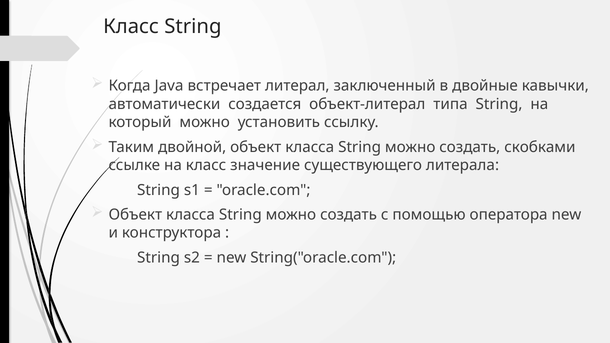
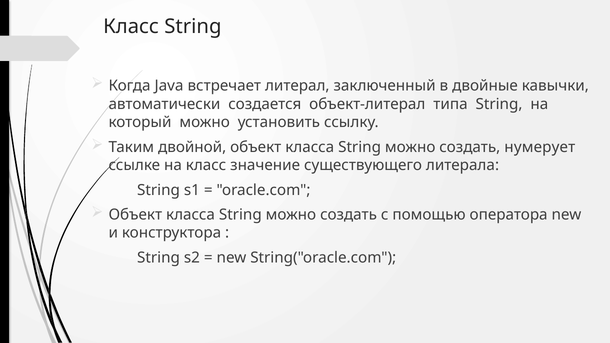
скобками: скобками -> нумерует (540, 147)
